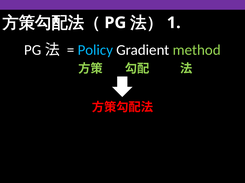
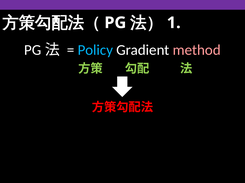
method colour: light green -> pink (197, 50)
